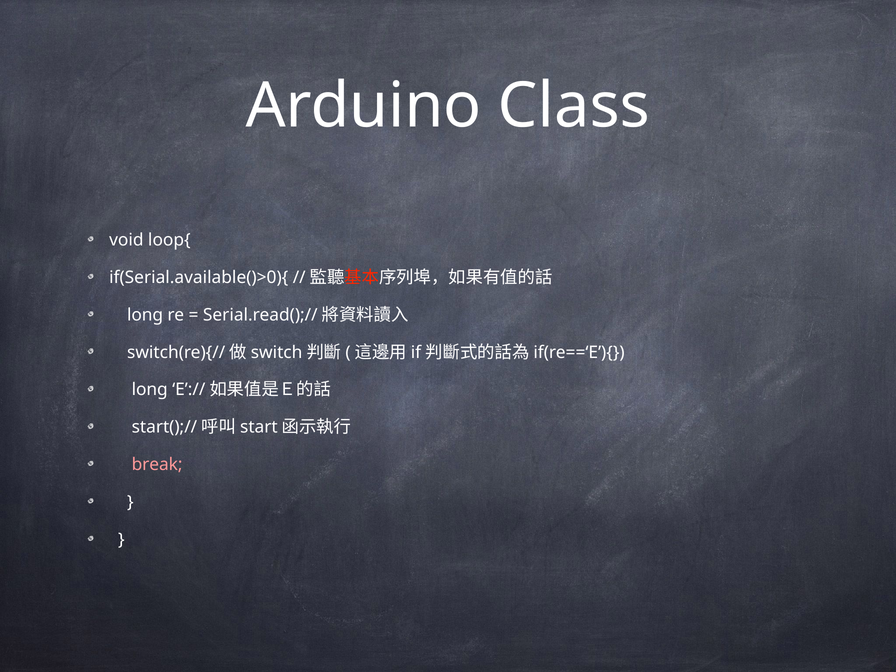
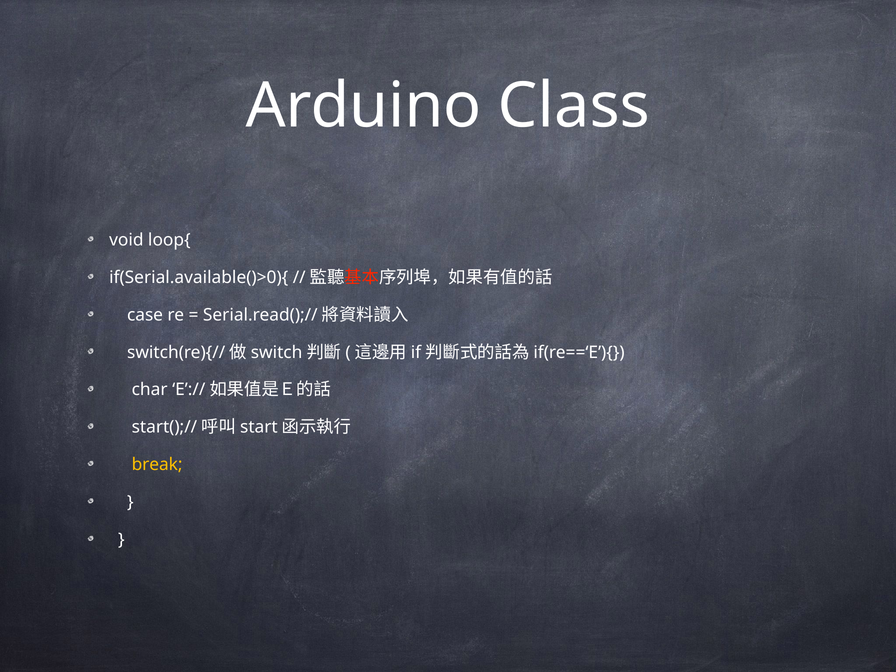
long: long -> case (145, 315)
long: long -> char (150, 390)
break colour: pink -> yellow (157, 465)
